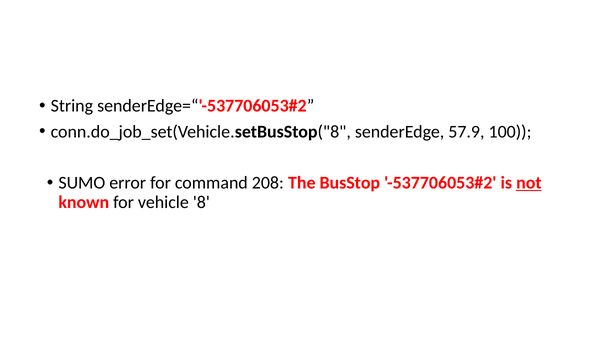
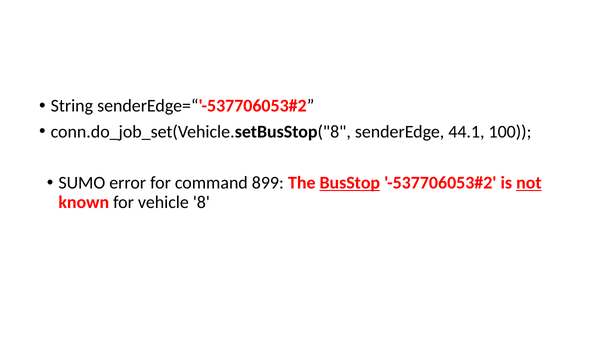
57.9: 57.9 -> 44.1 (466, 132)
208: 208 -> 899 (268, 183)
BusStop underline: none -> present (350, 183)
